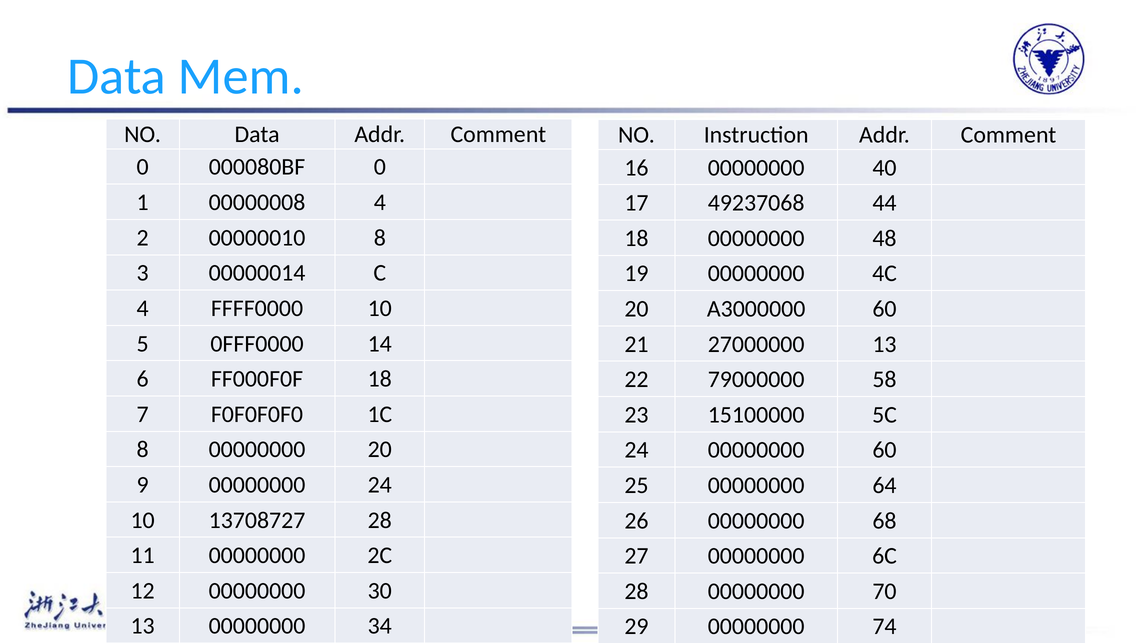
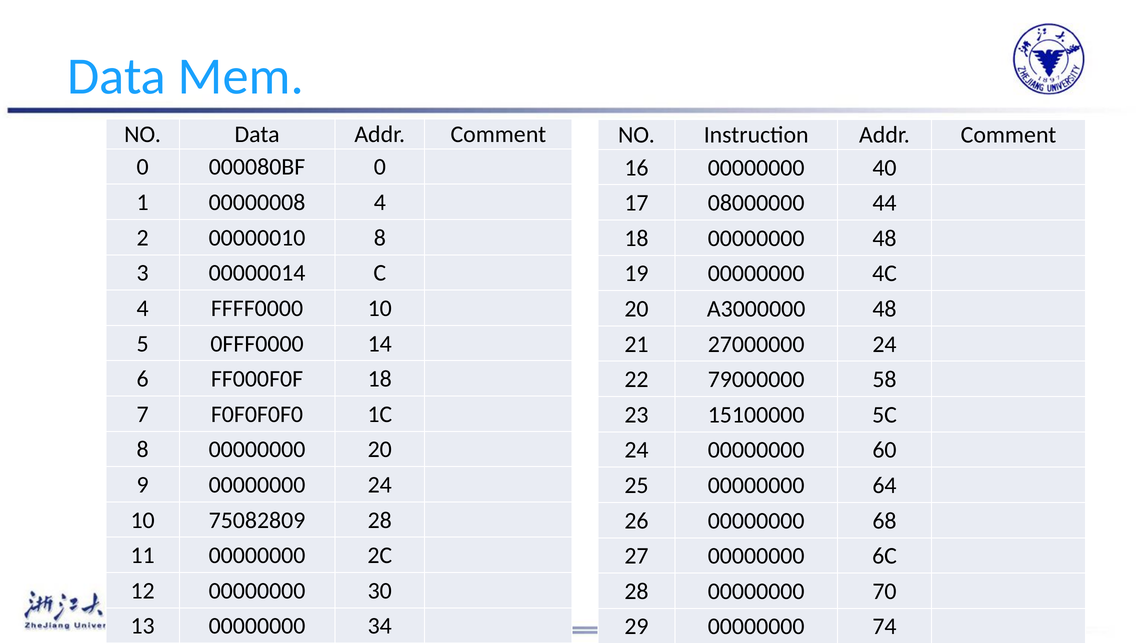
49237068: 49237068 -> 08000000 (756, 203)
A3000000 60: 60 -> 48 (884, 309)
27000000 13: 13 -> 24 (884, 344)
13708727: 13708727 -> 75082809 (257, 521)
